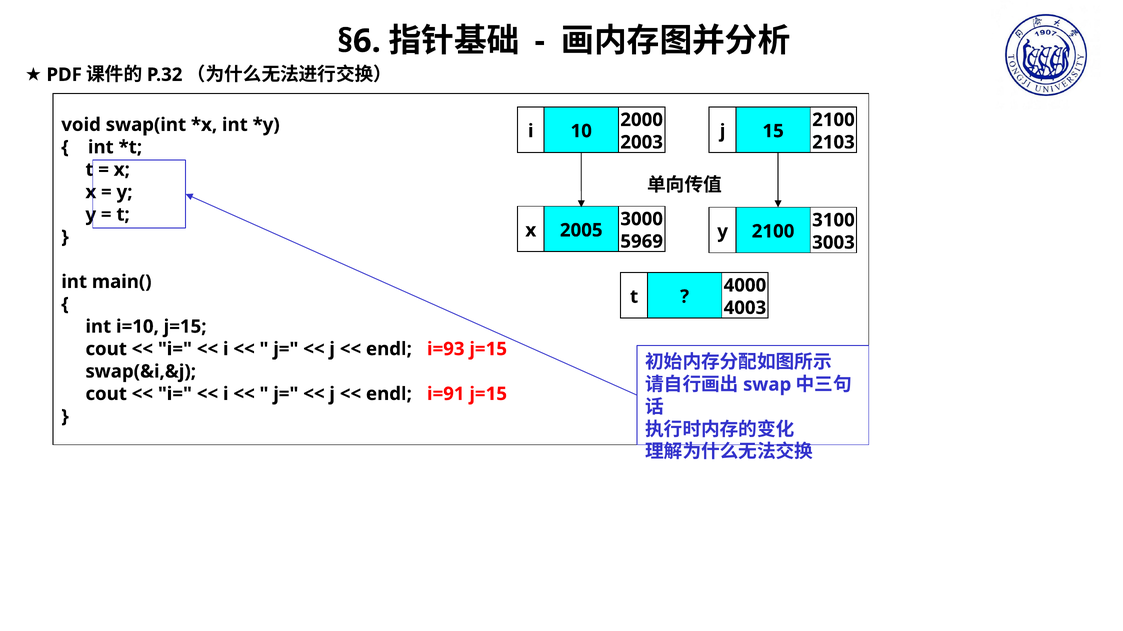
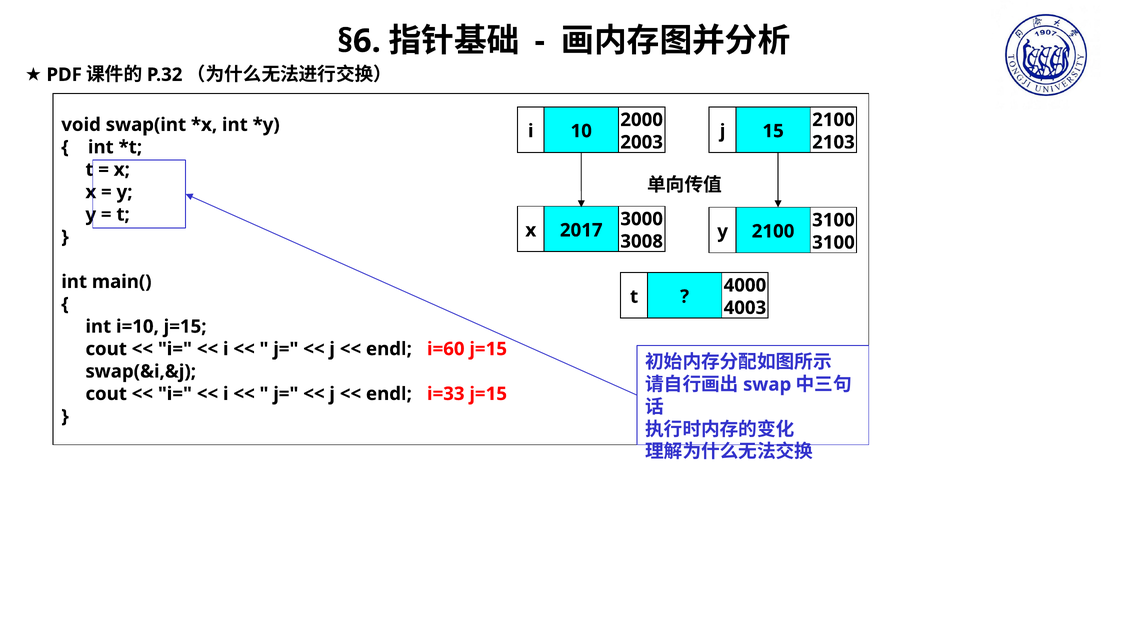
2005: 2005 -> 2017 (581, 231)
5969: 5969 -> 3008 (642, 242)
3003: 3003 -> 3100 (833, 243)
i=93: i=93 -> i=60 (446, 349)
i=91: i=91 -> i=33 (446, 394)
